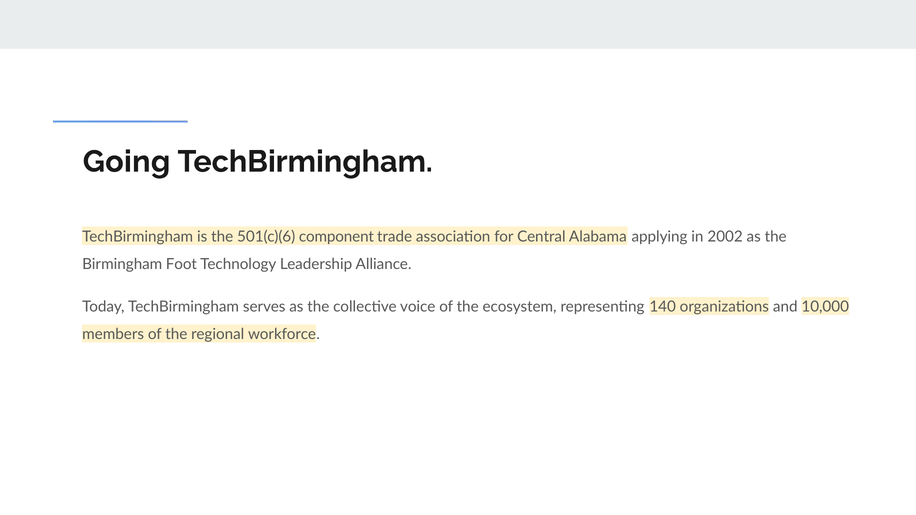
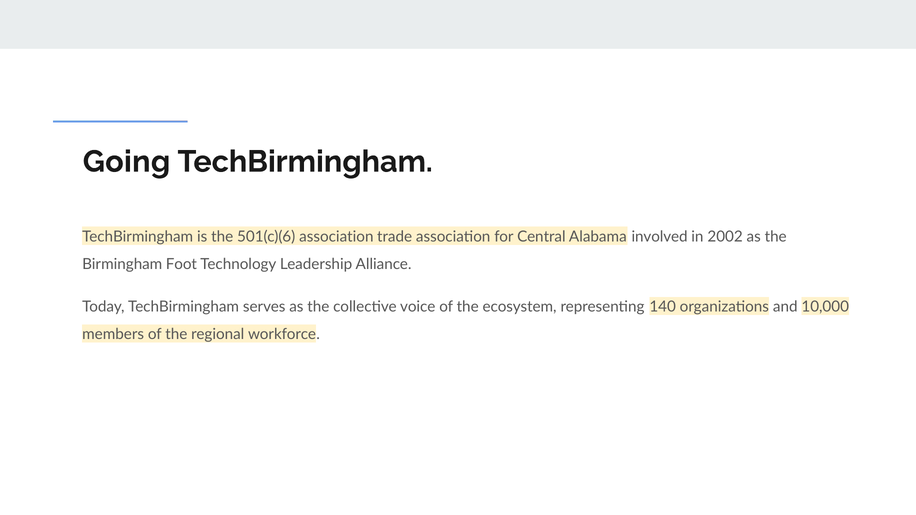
501(c)(6 component: component -> association (336, 237)
applying: applying -> involved (660, 237)
